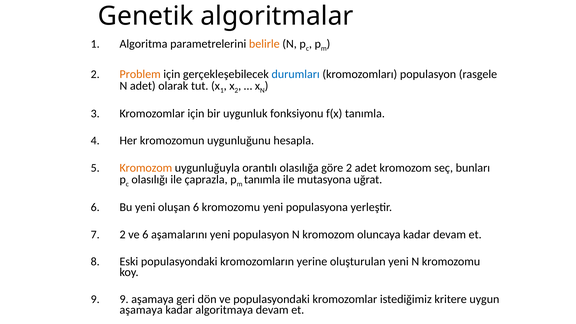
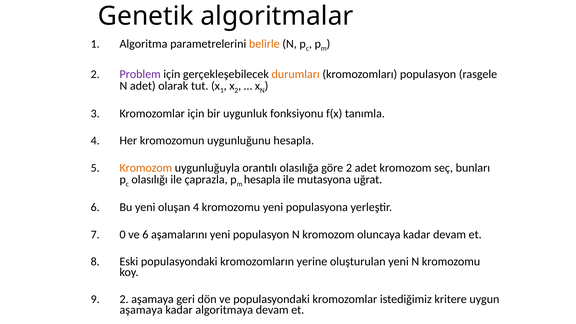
Problem colour: orange -> purple (140, 74)
durumları colour: blue -> orange (296, 74)
tanımla: tanımla -> hesapla (262, 180)
oluşan 6: 6 -> 4 (196, 207)
2: 2 -> 0 (123, 234)
9: 9 -> 2 (124, 299)
